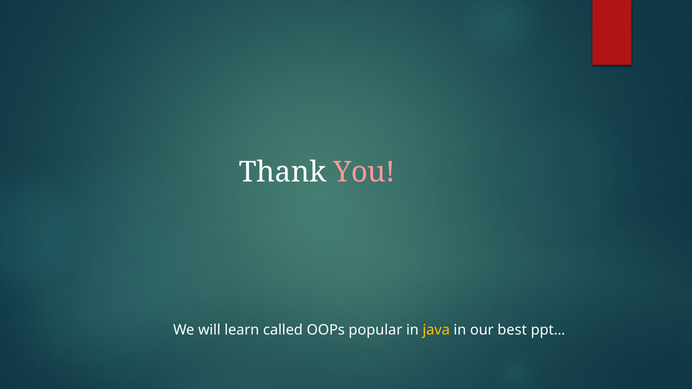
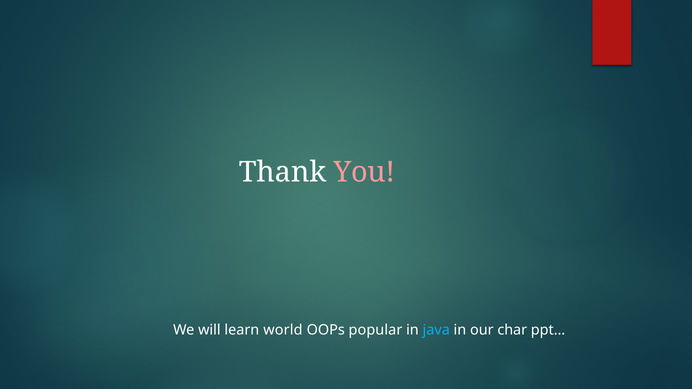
called: called -> world (283, 330)
java colour: yellow -> light blue (436, 330)
best: best -> char (512, 330)
